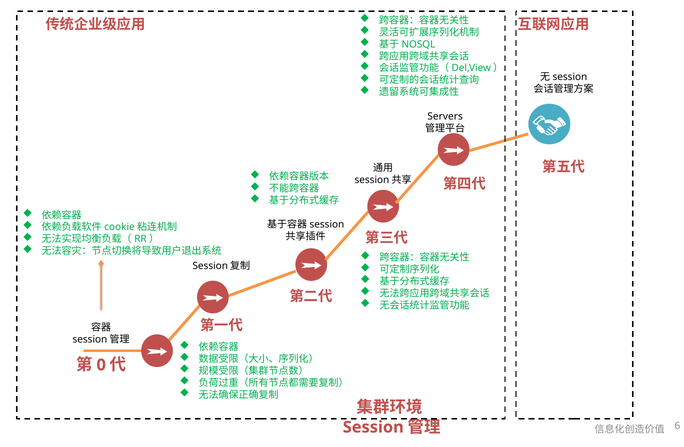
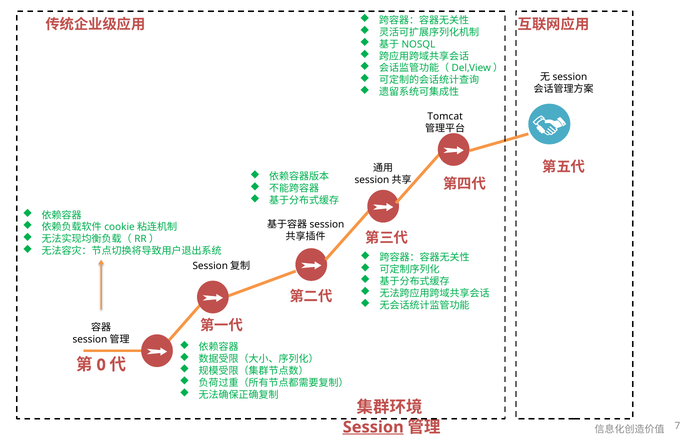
Servers: Servers -> Tomcat (445, 117)
Session underline: none -> present (373, 428)
6: 6 -> 7 (677, 426)
